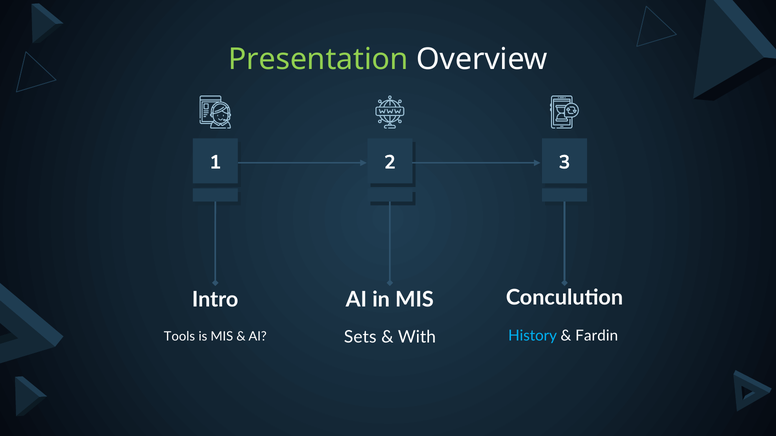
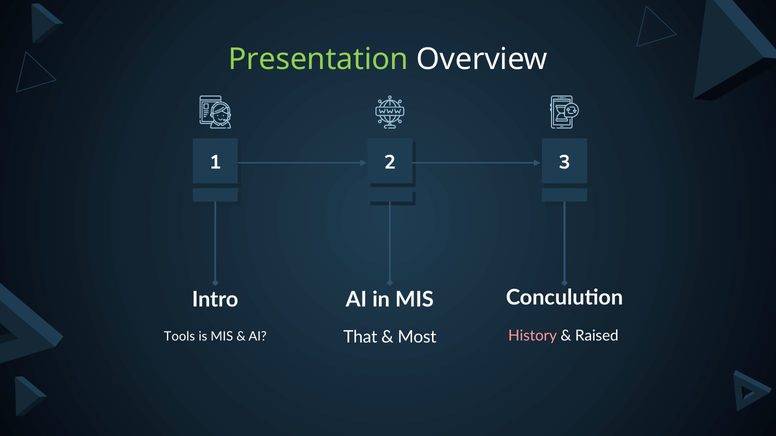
History colour: light blue -> pink (533, 336)
Fardin: Fardin -> Raised (597, 336)
Sets: Sets -> That (360, 337)
With: With -> Most (417, 337)
